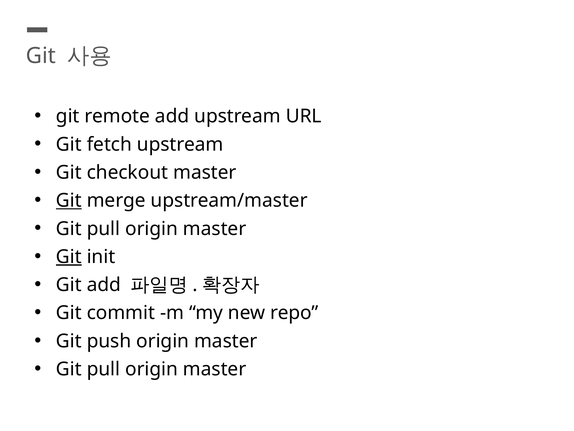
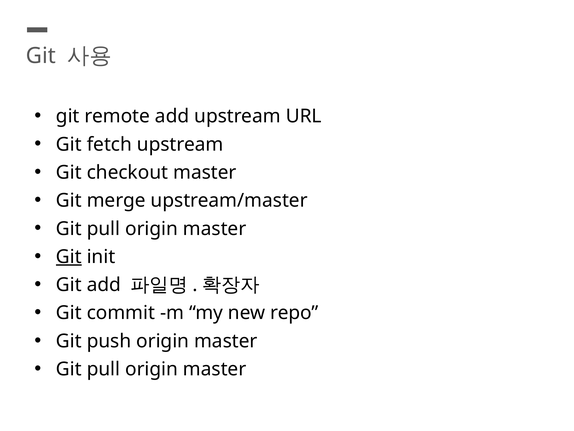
Git underline: present -> none (69, 200)
